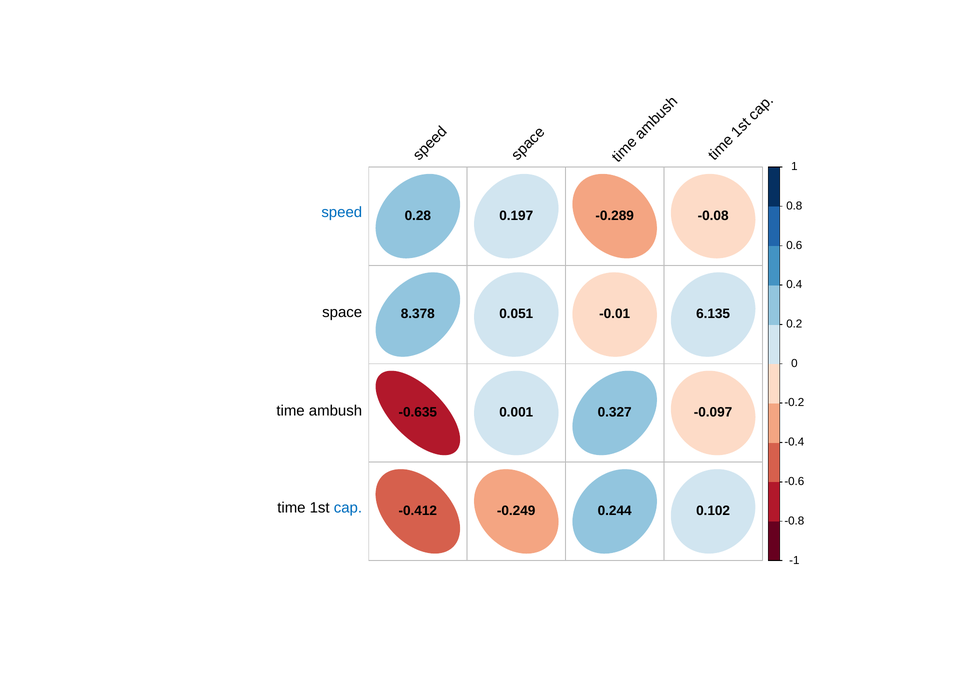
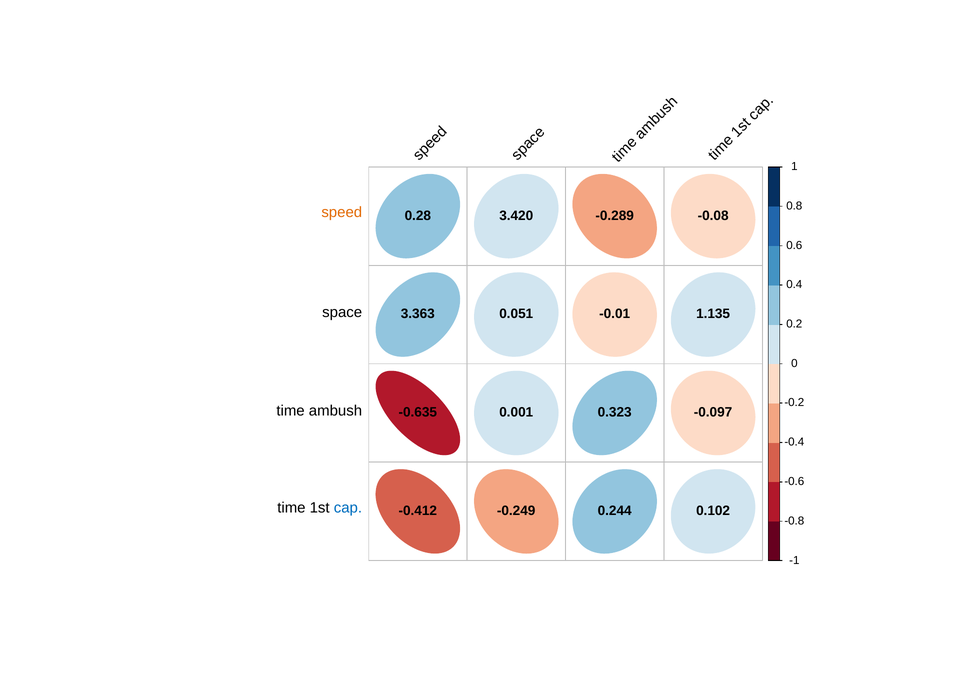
speed colour: blue -> orange (342, 212)
0.197: 0.197 -> 3.420 (516, 216)
8.378: 8.378 -> 3.363 (418, 314)
6.135: 6.135 -> 1.135 (713, 314)
0.327: 0.327 -> 0.323 (615, 412)
